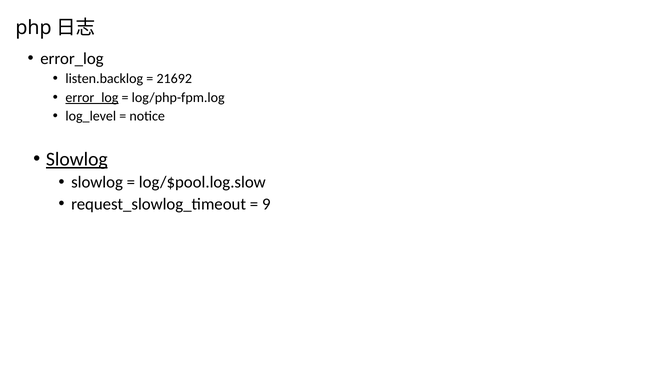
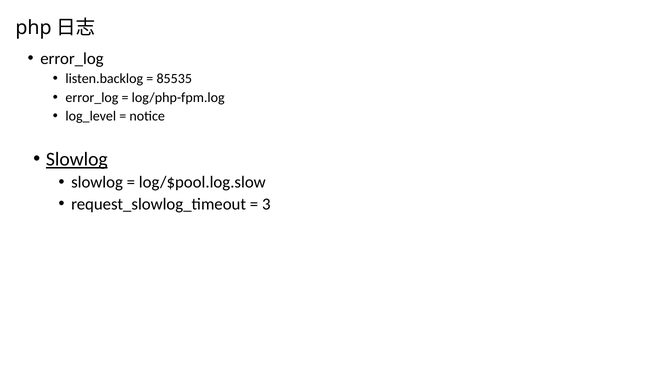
21692: 21692 -> 85535 (174, 79)
error_log underline: present -> none (92, 97)
9: 9 -> 3 (266, 204)
